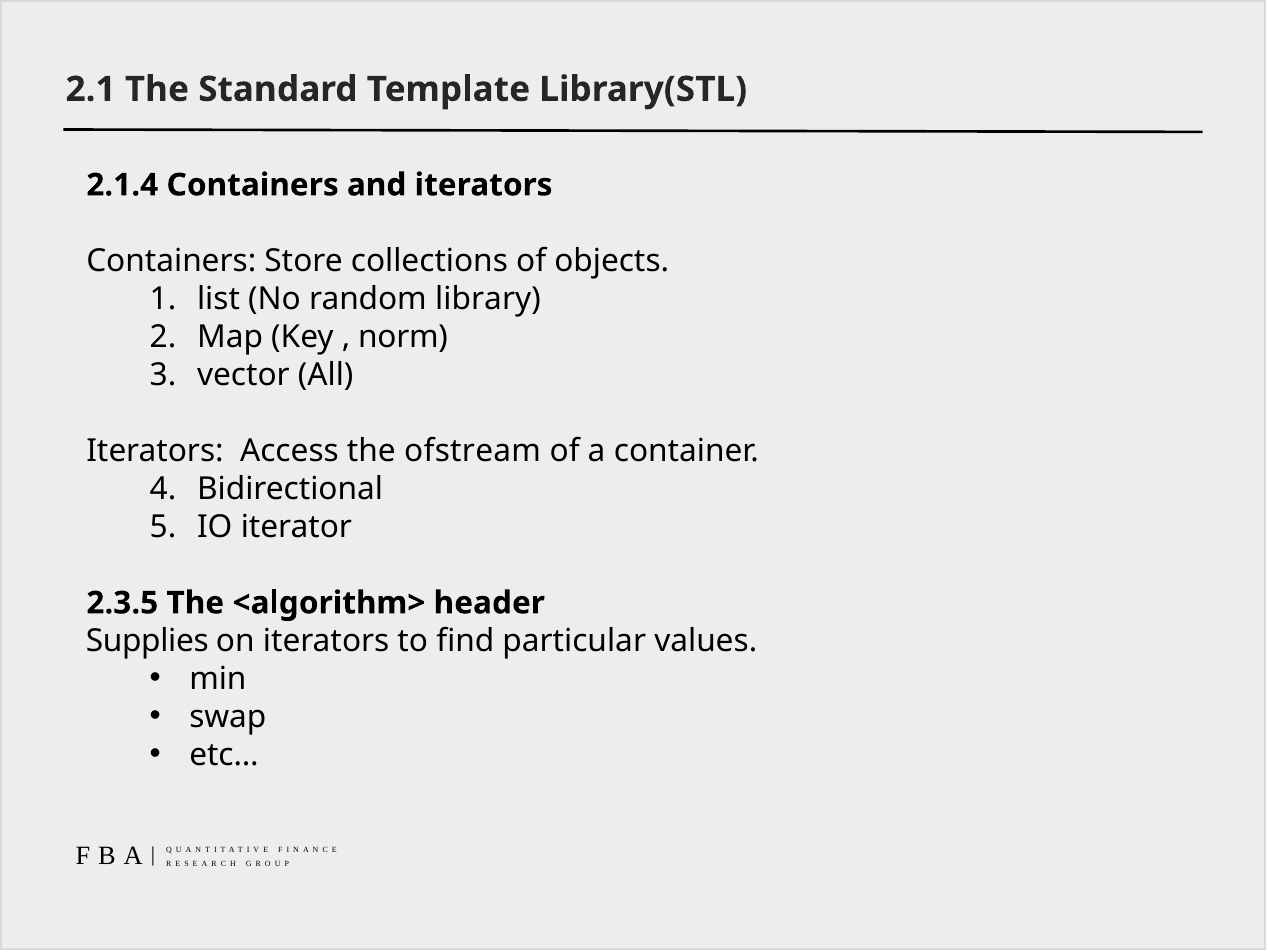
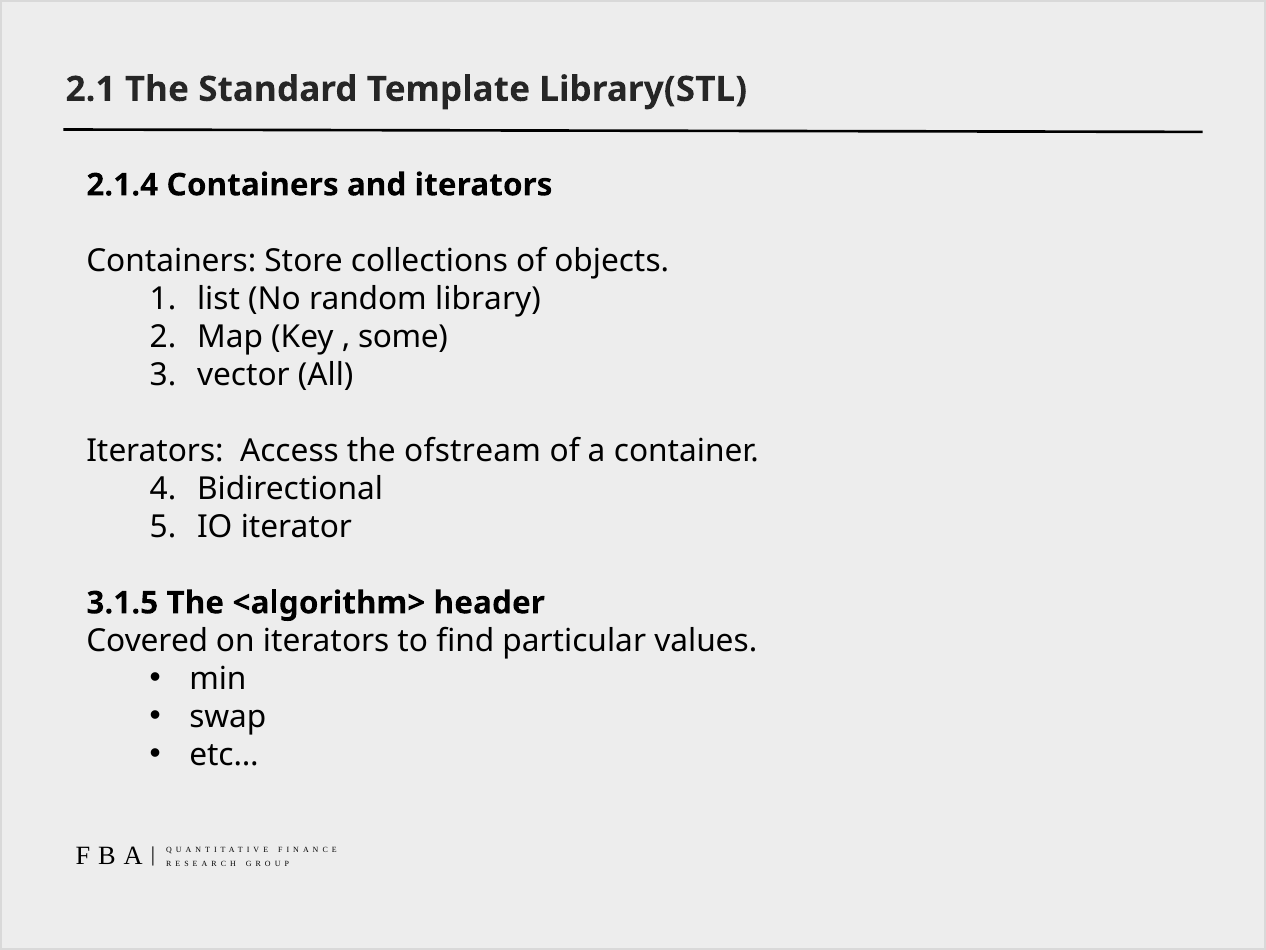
norm: norm -> some (403, 337)
2.3.5: 2.3.5 -> 3.1.5 (122, 603)
Supplies: Supplies -> Covered (147, 641)
